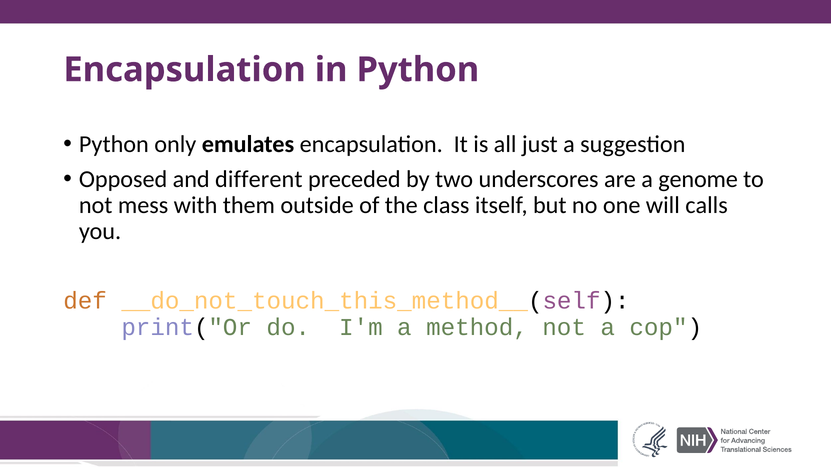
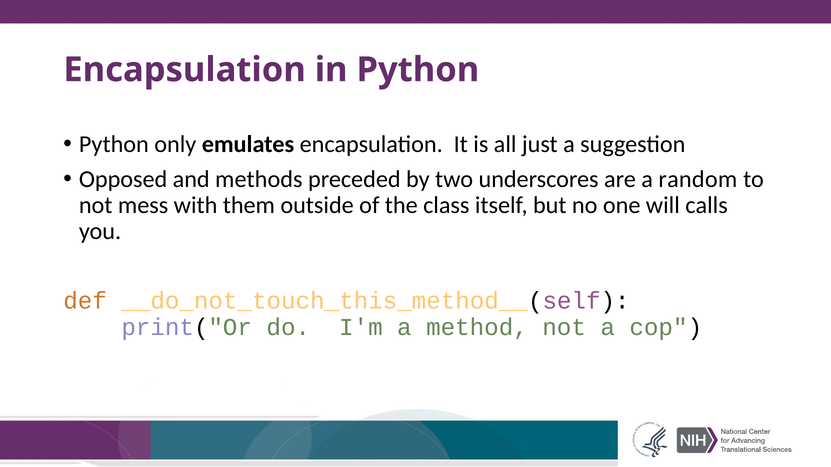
different: different -> methods (259, 179)
genome: genome -> random (698, 179)
